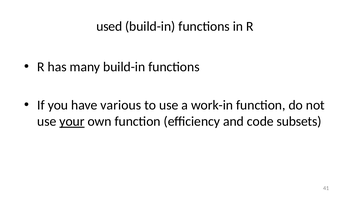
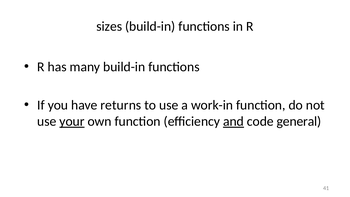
used: used -> sizes (109, 26)
various: various -> returns (121, 105)
and underline: none -> present (233, 121)
subsets: subsets -> general (299, 121)
